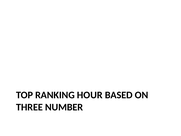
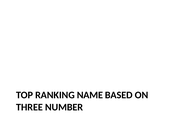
HOUR: HOUR -> NAME (90, 95)
